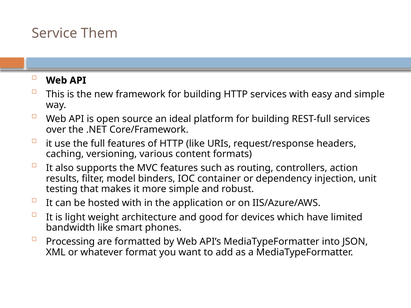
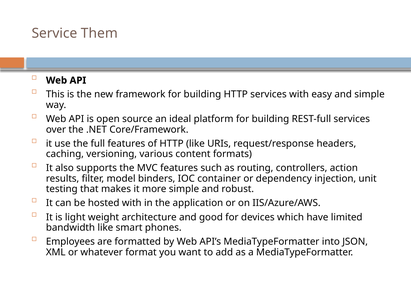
Processing: Processing -> Employees (70, 242)
